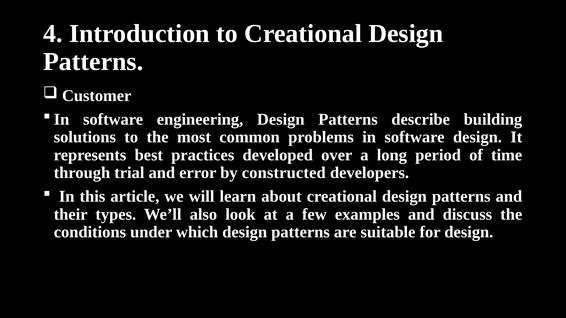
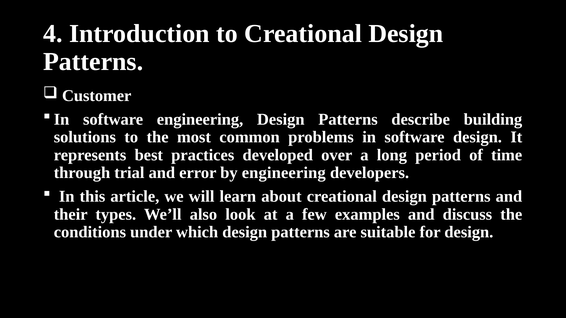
by constructed: constructed -> engineering (284, 173)
